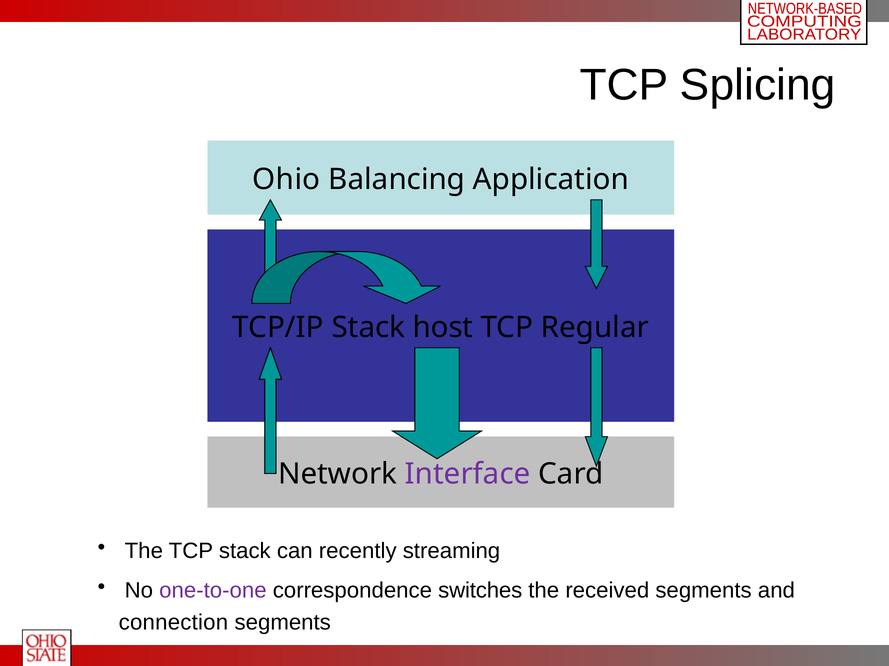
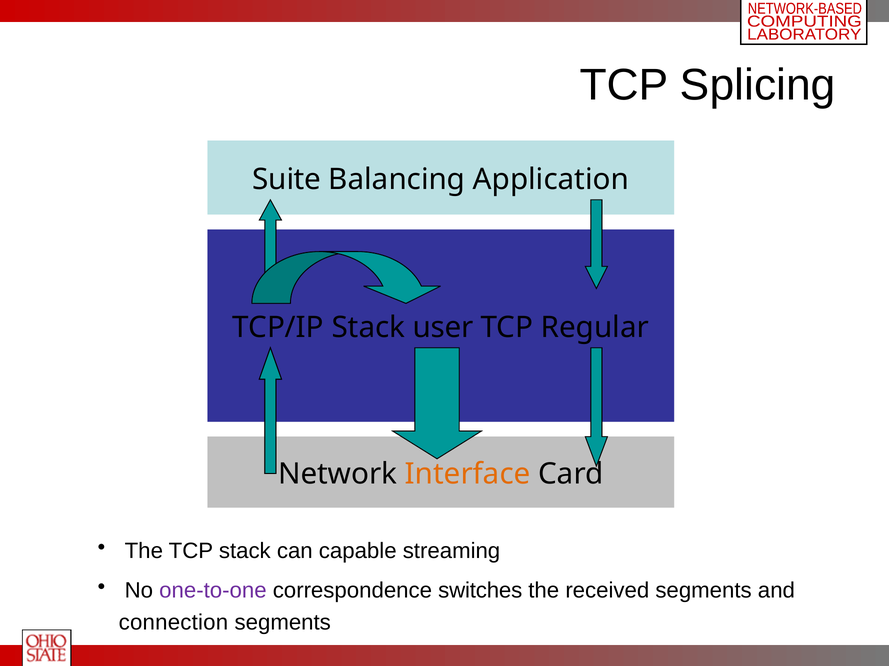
Ohio: Ohio -> Suite (287, 180)
host: host -> user (443, 328)
Interface colour: purple -> orange (468, 475)
recently: recently -> capable (358, 552)
